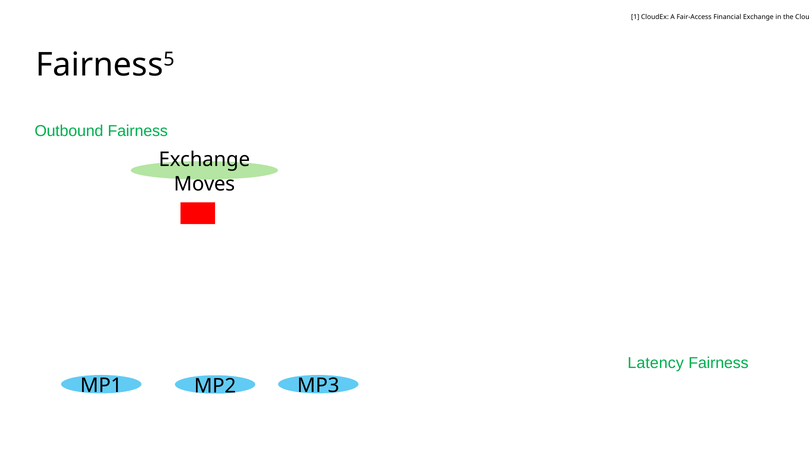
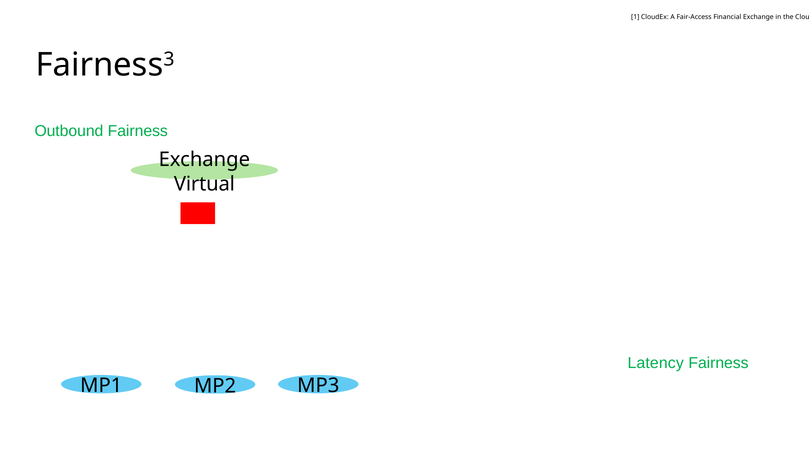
5: 5 -> 3 (169, 60)
Moves: Moves -> Virtual (204, 184)
